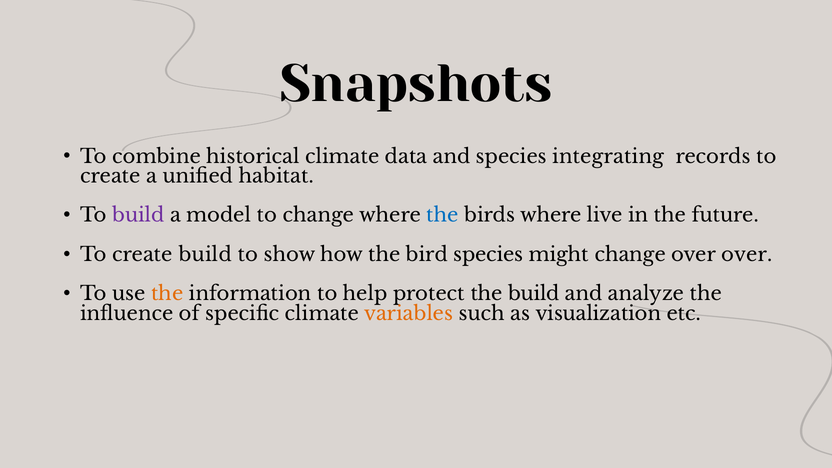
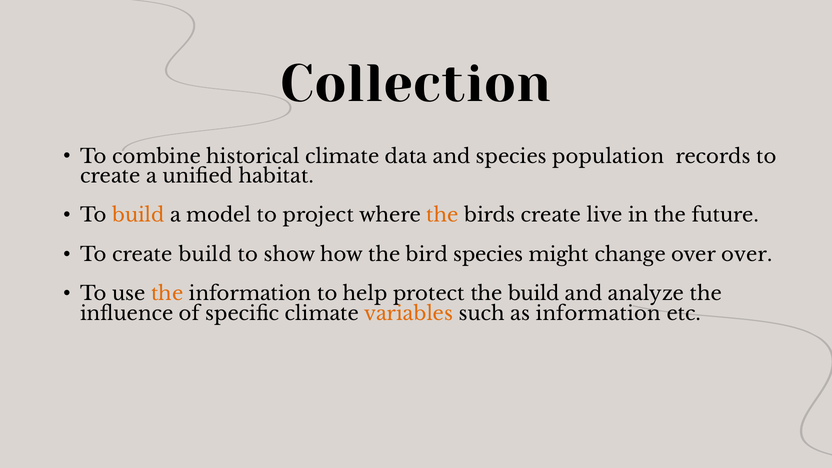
Snapshots: Snapshots -> Collection (416, 84)
integrating: integrating -> population (608, 157)
build colour: purple -> orange (138, 215)
to change: change -> project (318, 215)
the colour: blue -> orange (443, 215)
birds where: where -> create (551, 215)
as visualization: visualization -> information (598, 314)
